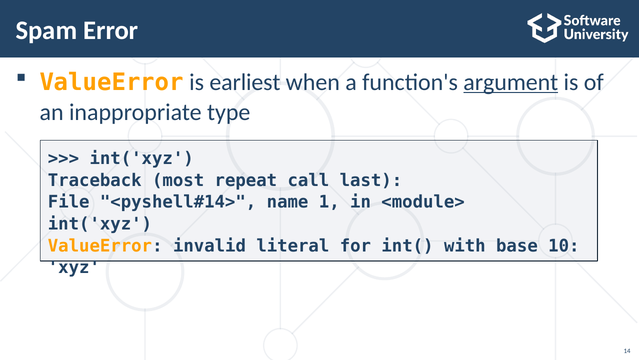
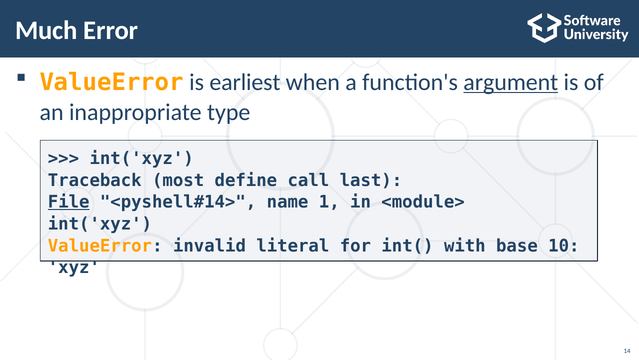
Spam: Spam -> Much (47, 30)
repeat: repeat -> define (246, 180)
File underline: none -> present (69, 202)
